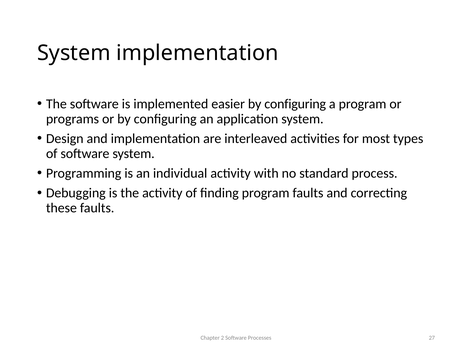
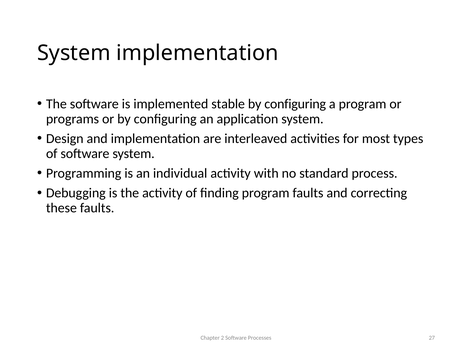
easier: easier -> stable (228, 104)
